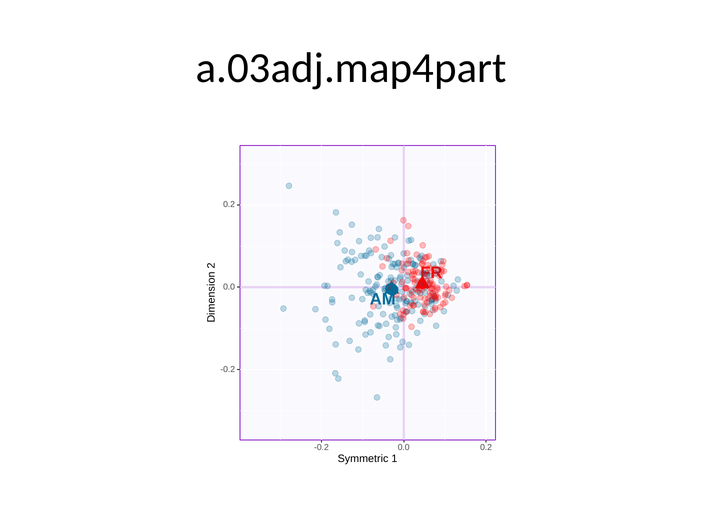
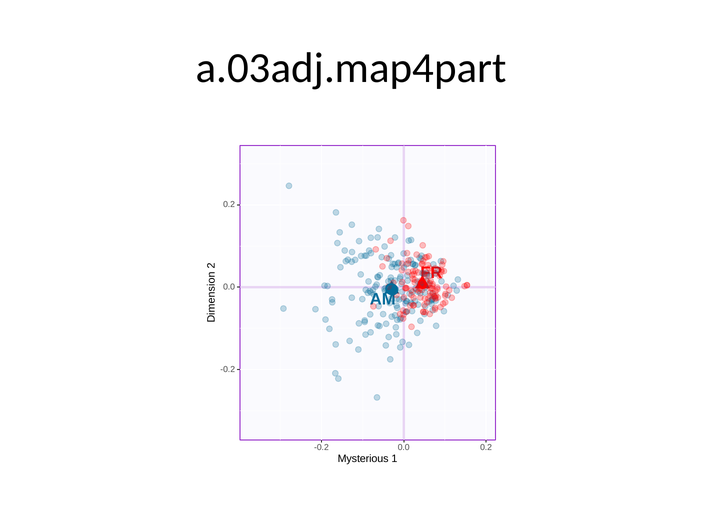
Symmetric: Symmetric -> Mysterious (363, 459)
